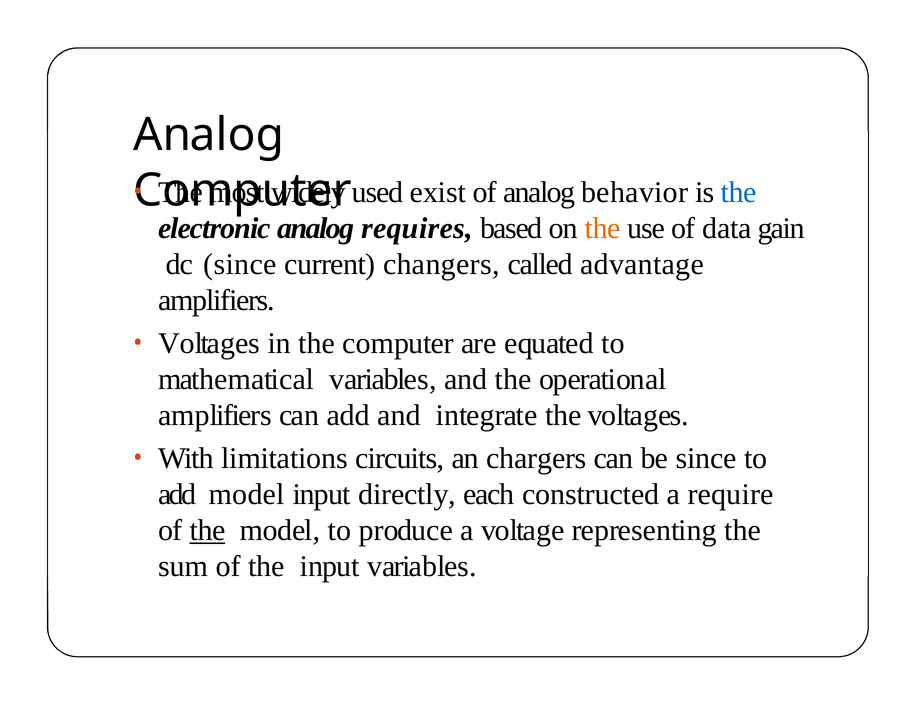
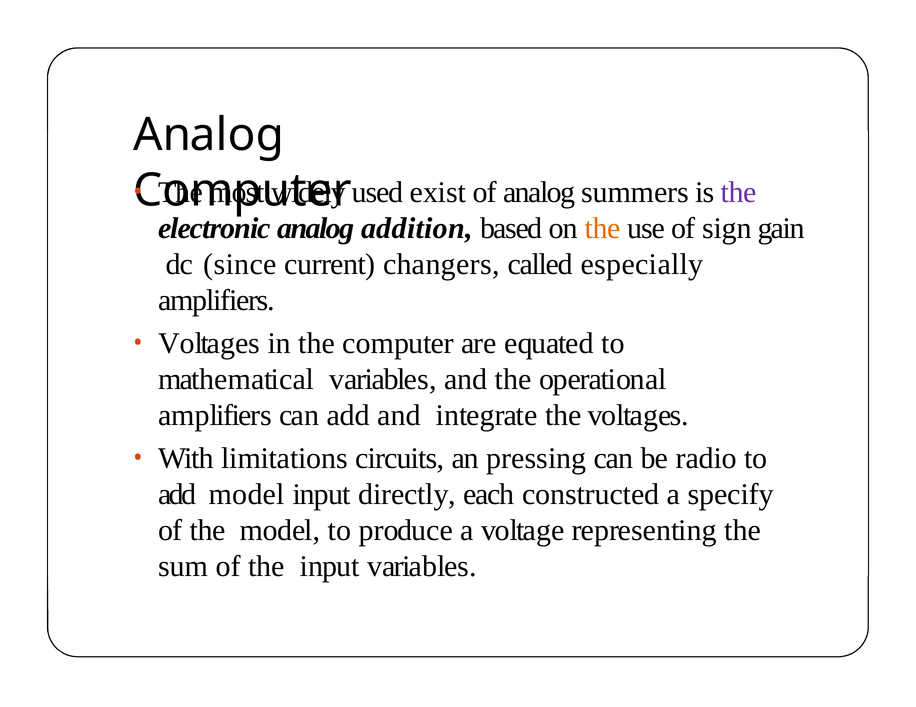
behavior: behavior -> summers (635, 192)
the colour: blue -> purple (739, 192)
requires: requires -> addition (417, 229)
data: data -> sign (727, 229)
advantage: advantage -> especially (642, 265)
chargers: chargers -> pressing (536, 459)
be since: since -> radio (706, 459)
require: require -> specify (731, 495)
the underline: present -> none (208, 531)
